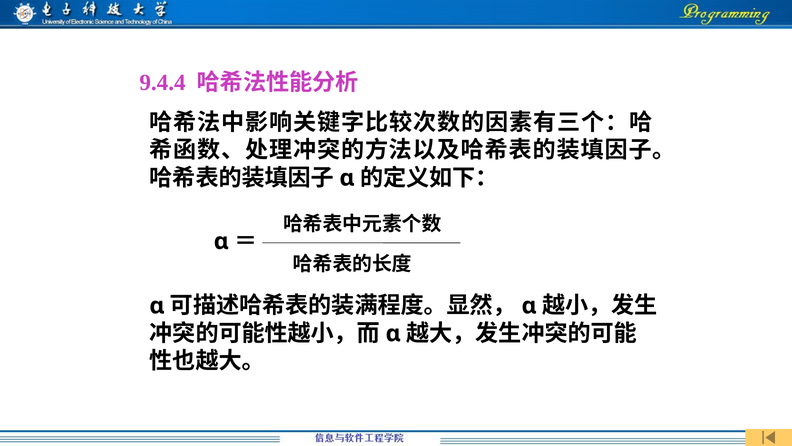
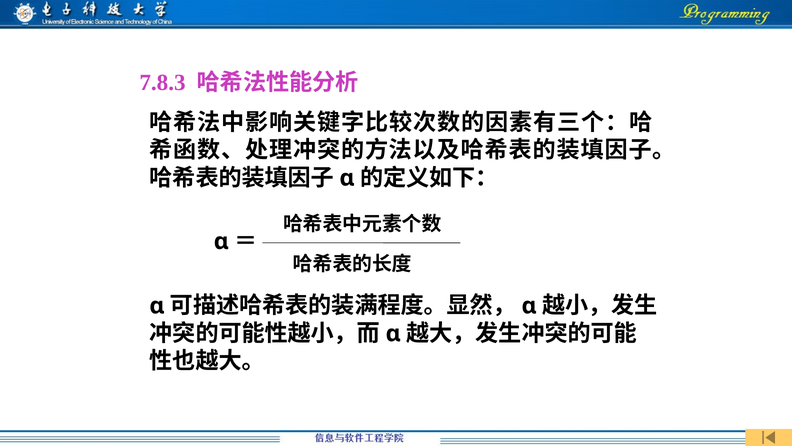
9.4.4: 9.4.4 -> 7.8.3 (163, 83)
